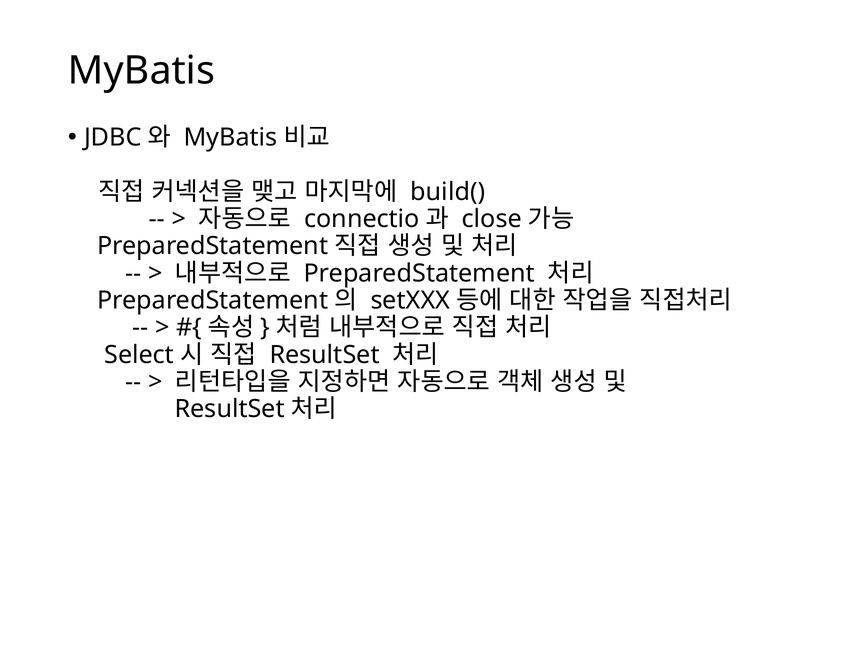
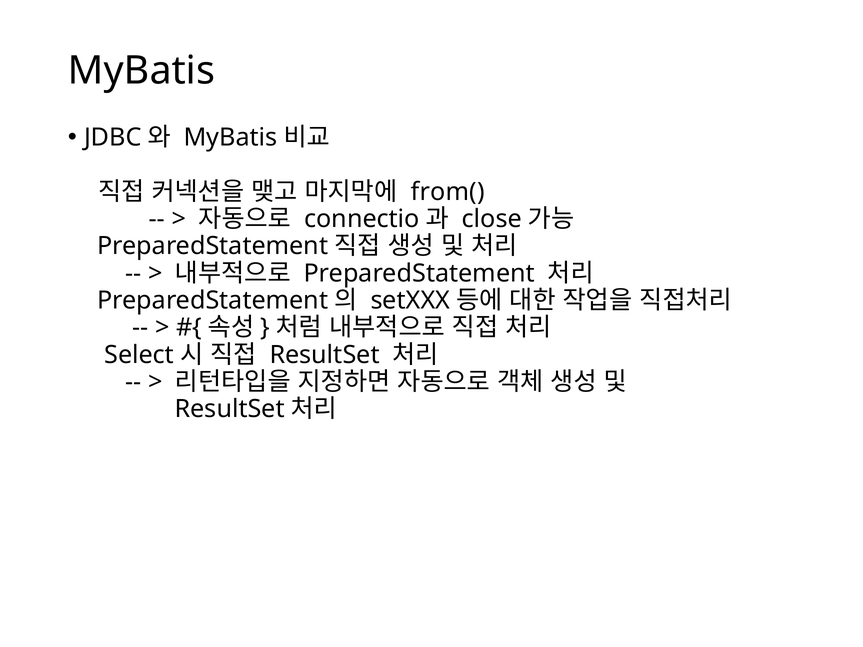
build(: build( -> from( (448, 192)
